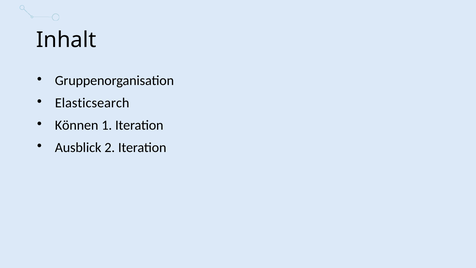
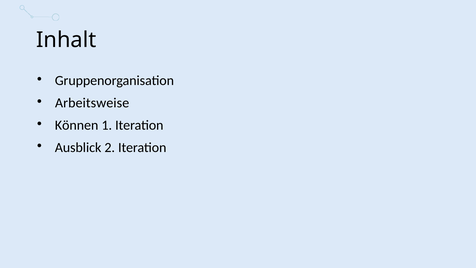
Elasticsearch: Elasticsearch -> Arbeitsweise (92, 103)
